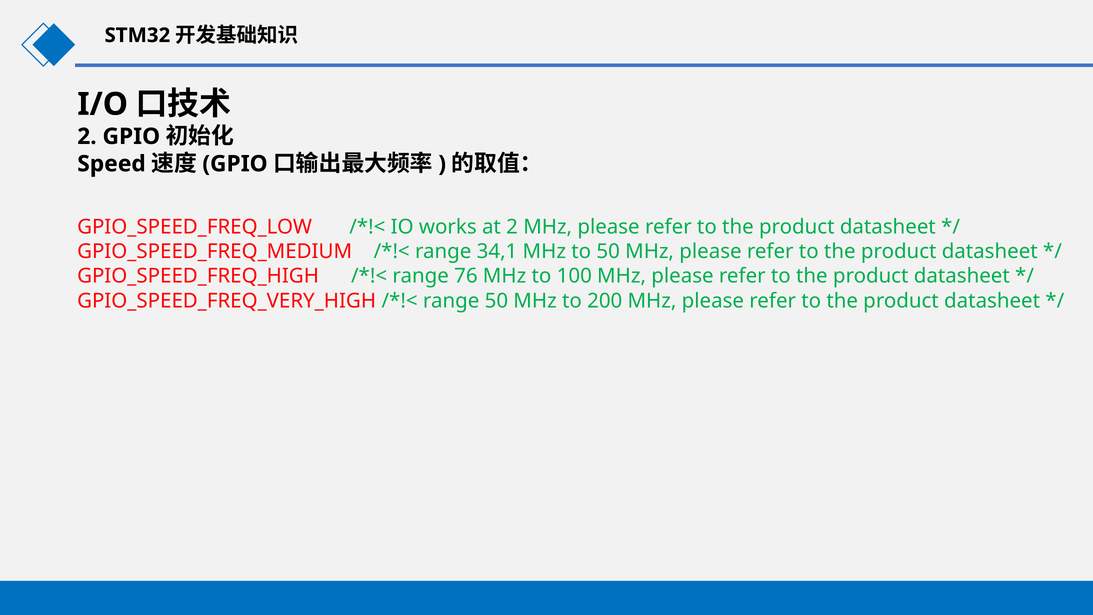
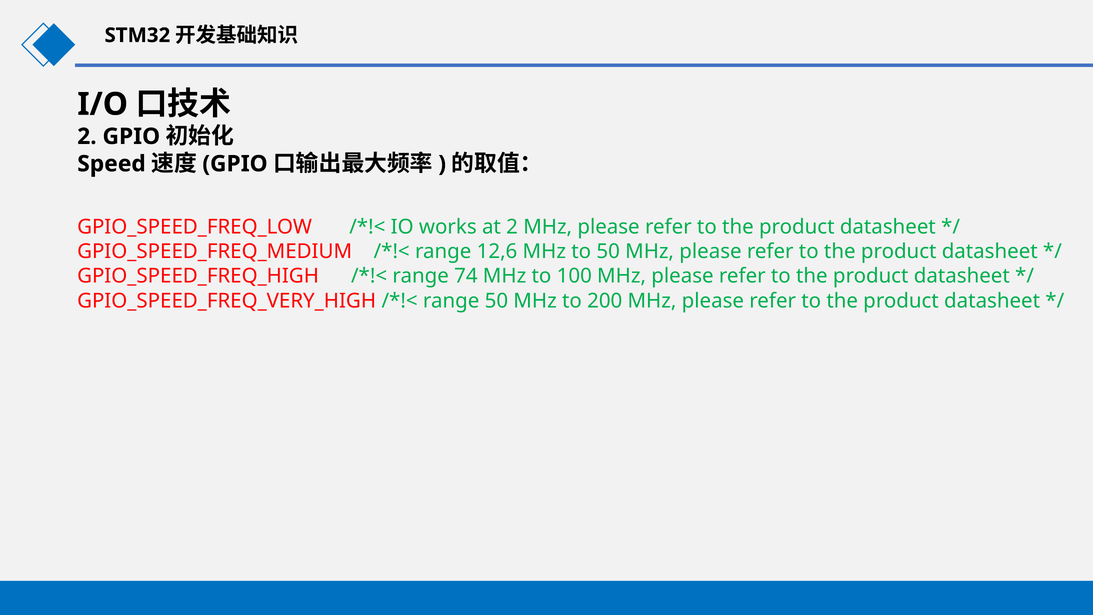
34,1: 34,1 -> 12,6 (497, 251)
76: 76 -> 74 (466, 276)
